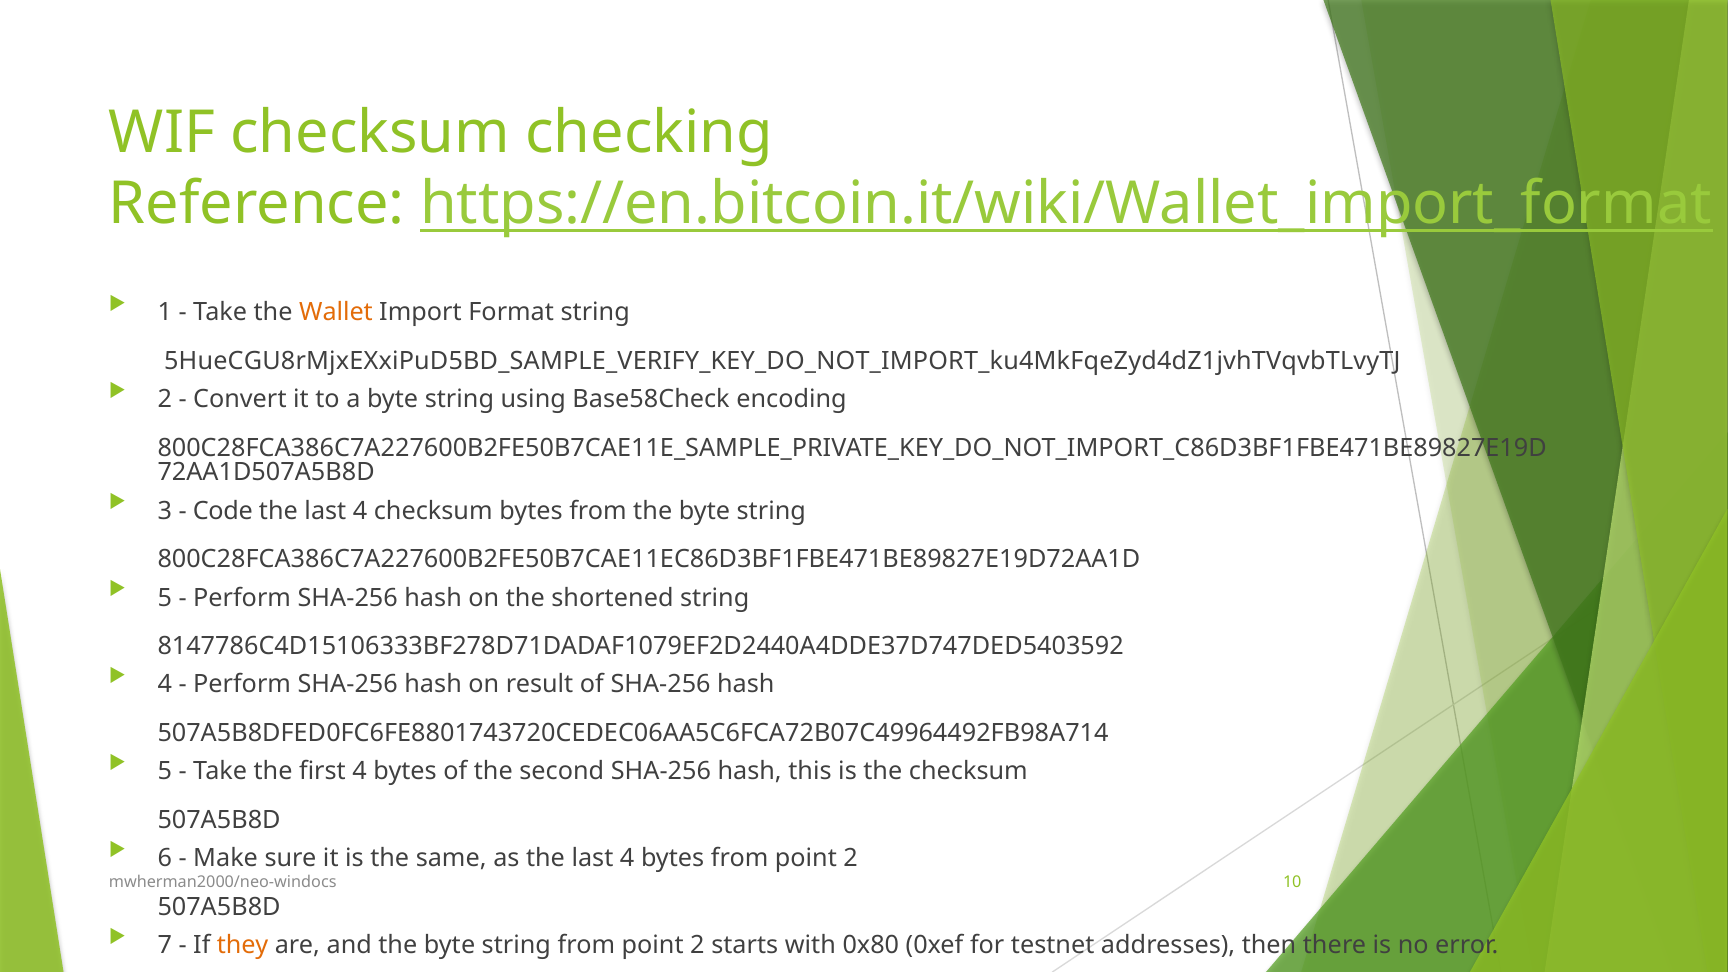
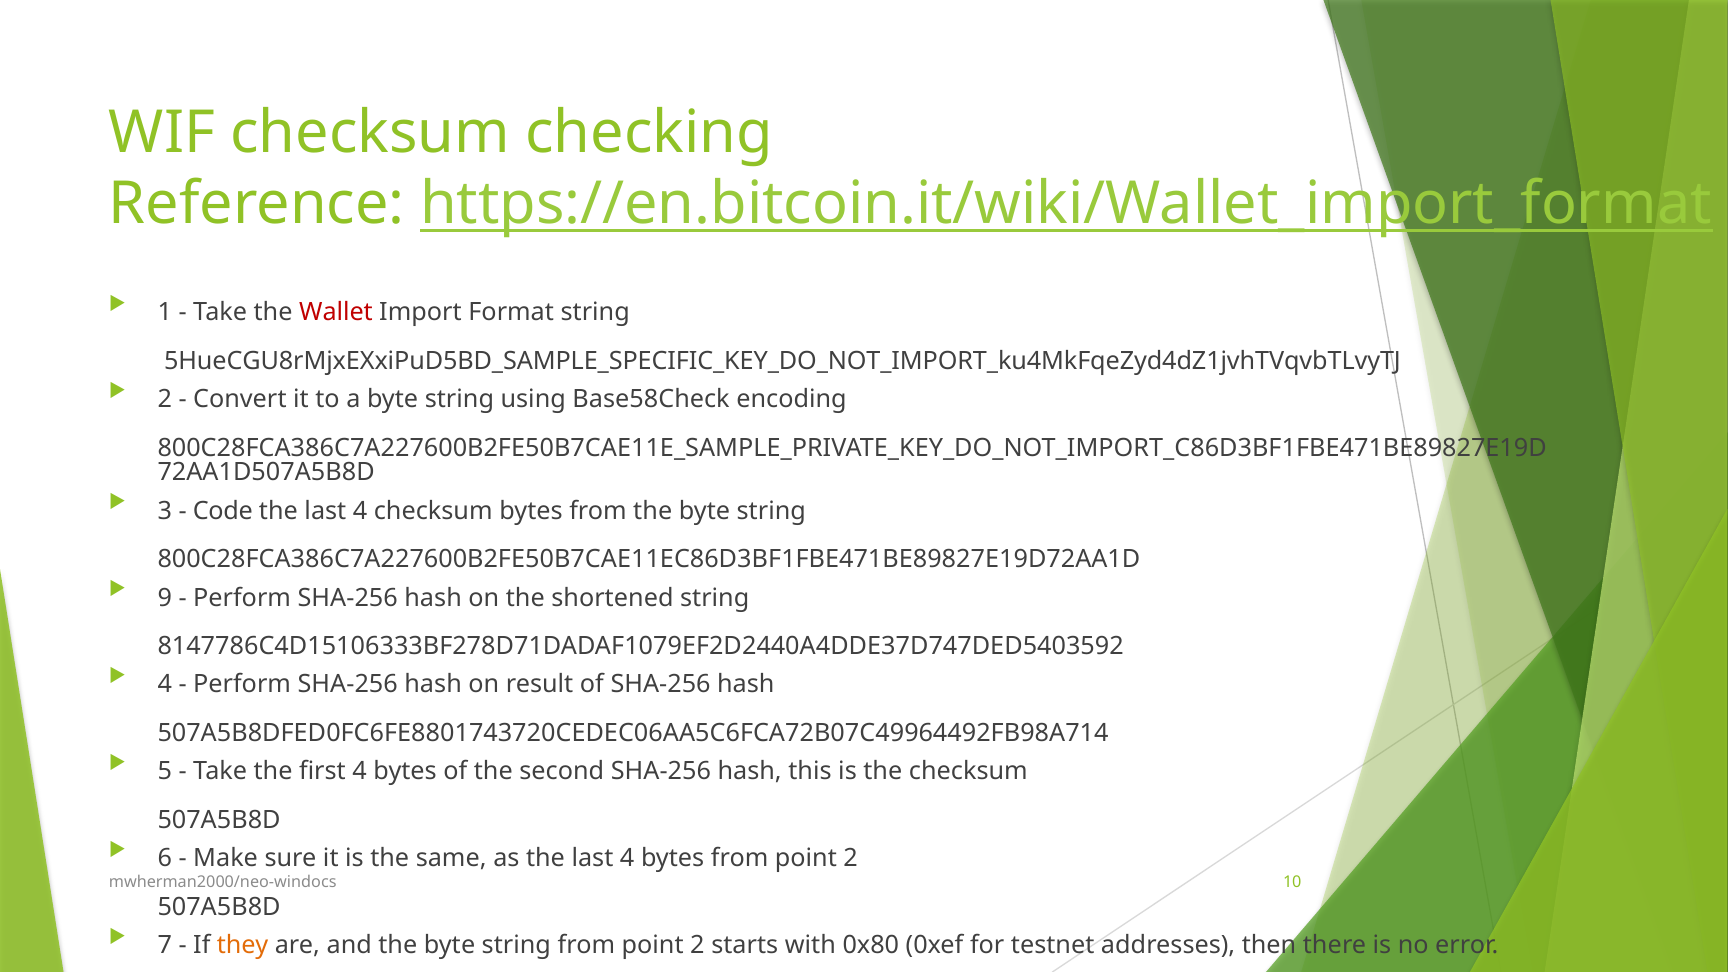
Wallet colour: orange -> red (336, 313)
5HueCGU8rMjxEXxiPuD5BD_SAMPLE_VERIFY_KEY_DO_NOT_IMPORT_ku4MkFqeZyd4dZ1jvhTVqvbTLvyTJ: 5HueCGU8rMjxEXxiPuD5BD_SAMPLE_VERIFY_KEY_DO_NOT_IMPORT_ku4MkFqeZyd4dZ1jvhTVqvbTLvyTJ -> 5HueCGU8rMjxEXxiPuD5BD_SAMPLE_SPECIFIC_KEY_DO_NOT_IMPORT_ku4MkFqeZyd4dZ1jvhTVqvbTLvyTJ (782, 361)
5: 5 -> 9 (165, 598)
